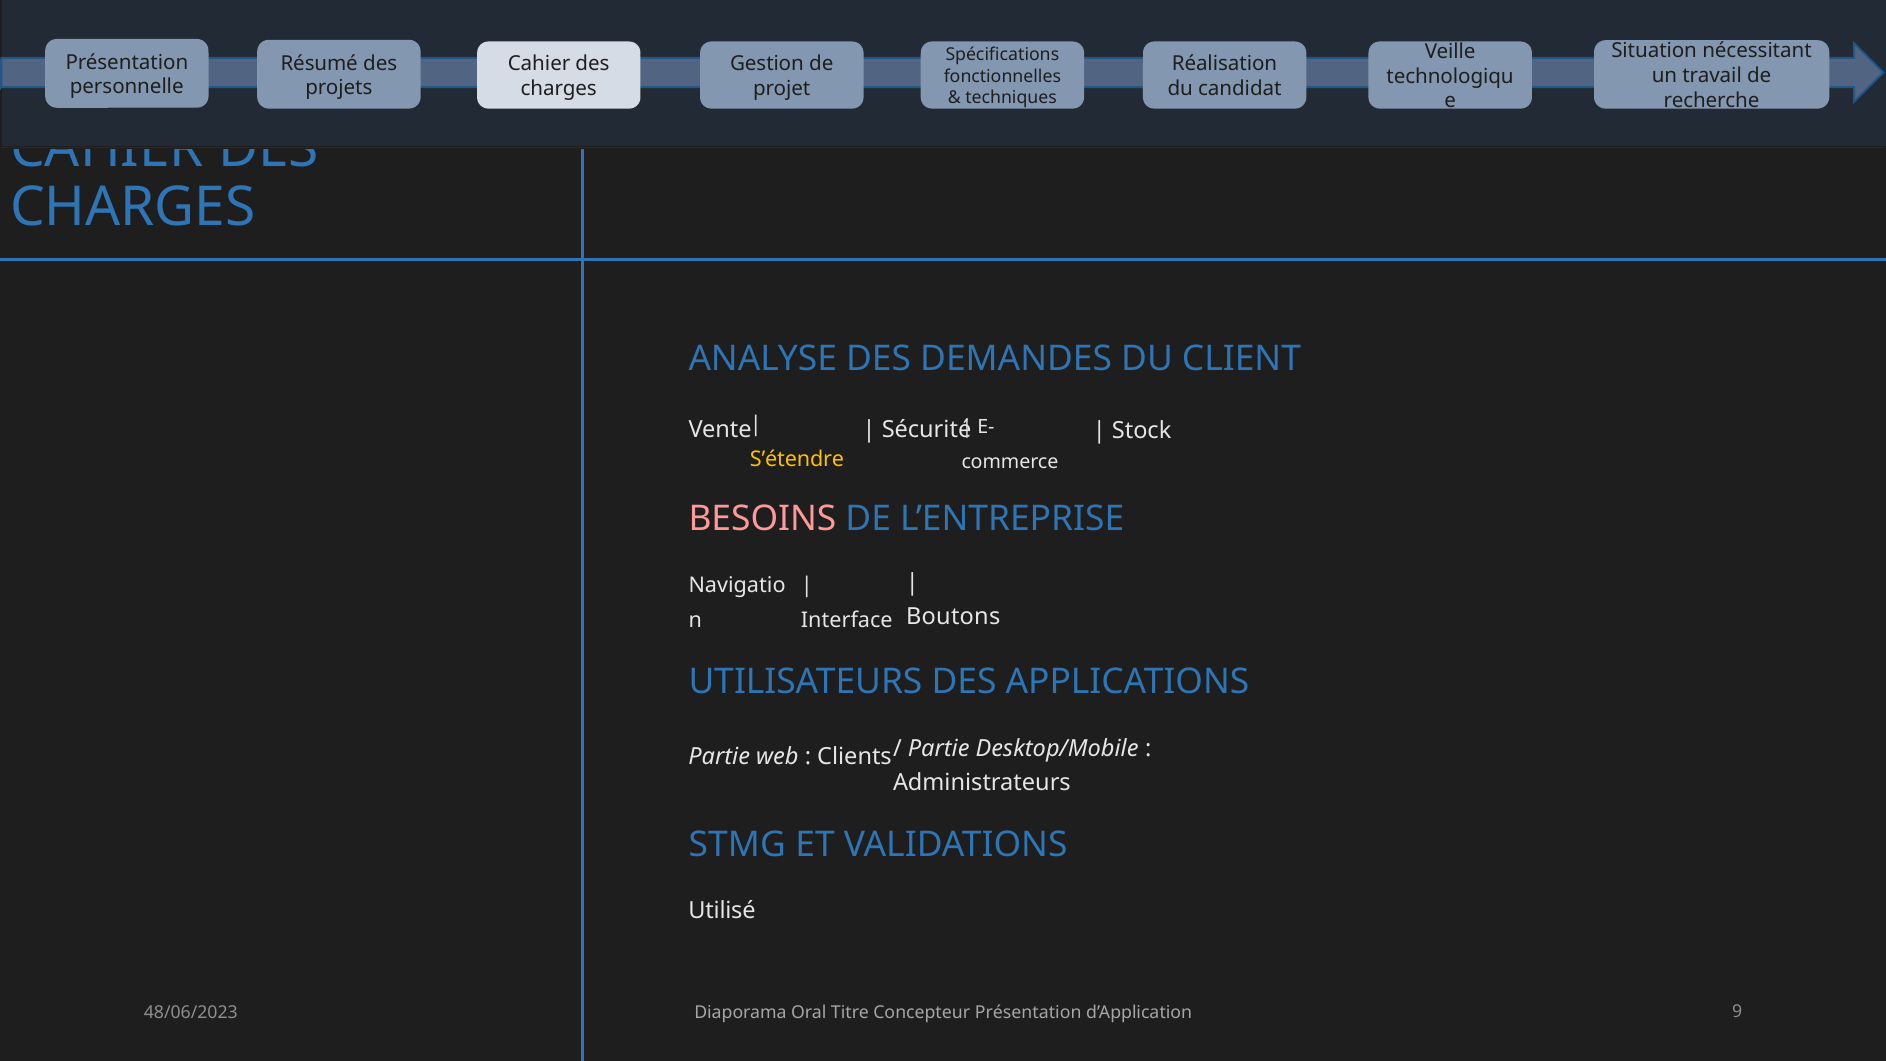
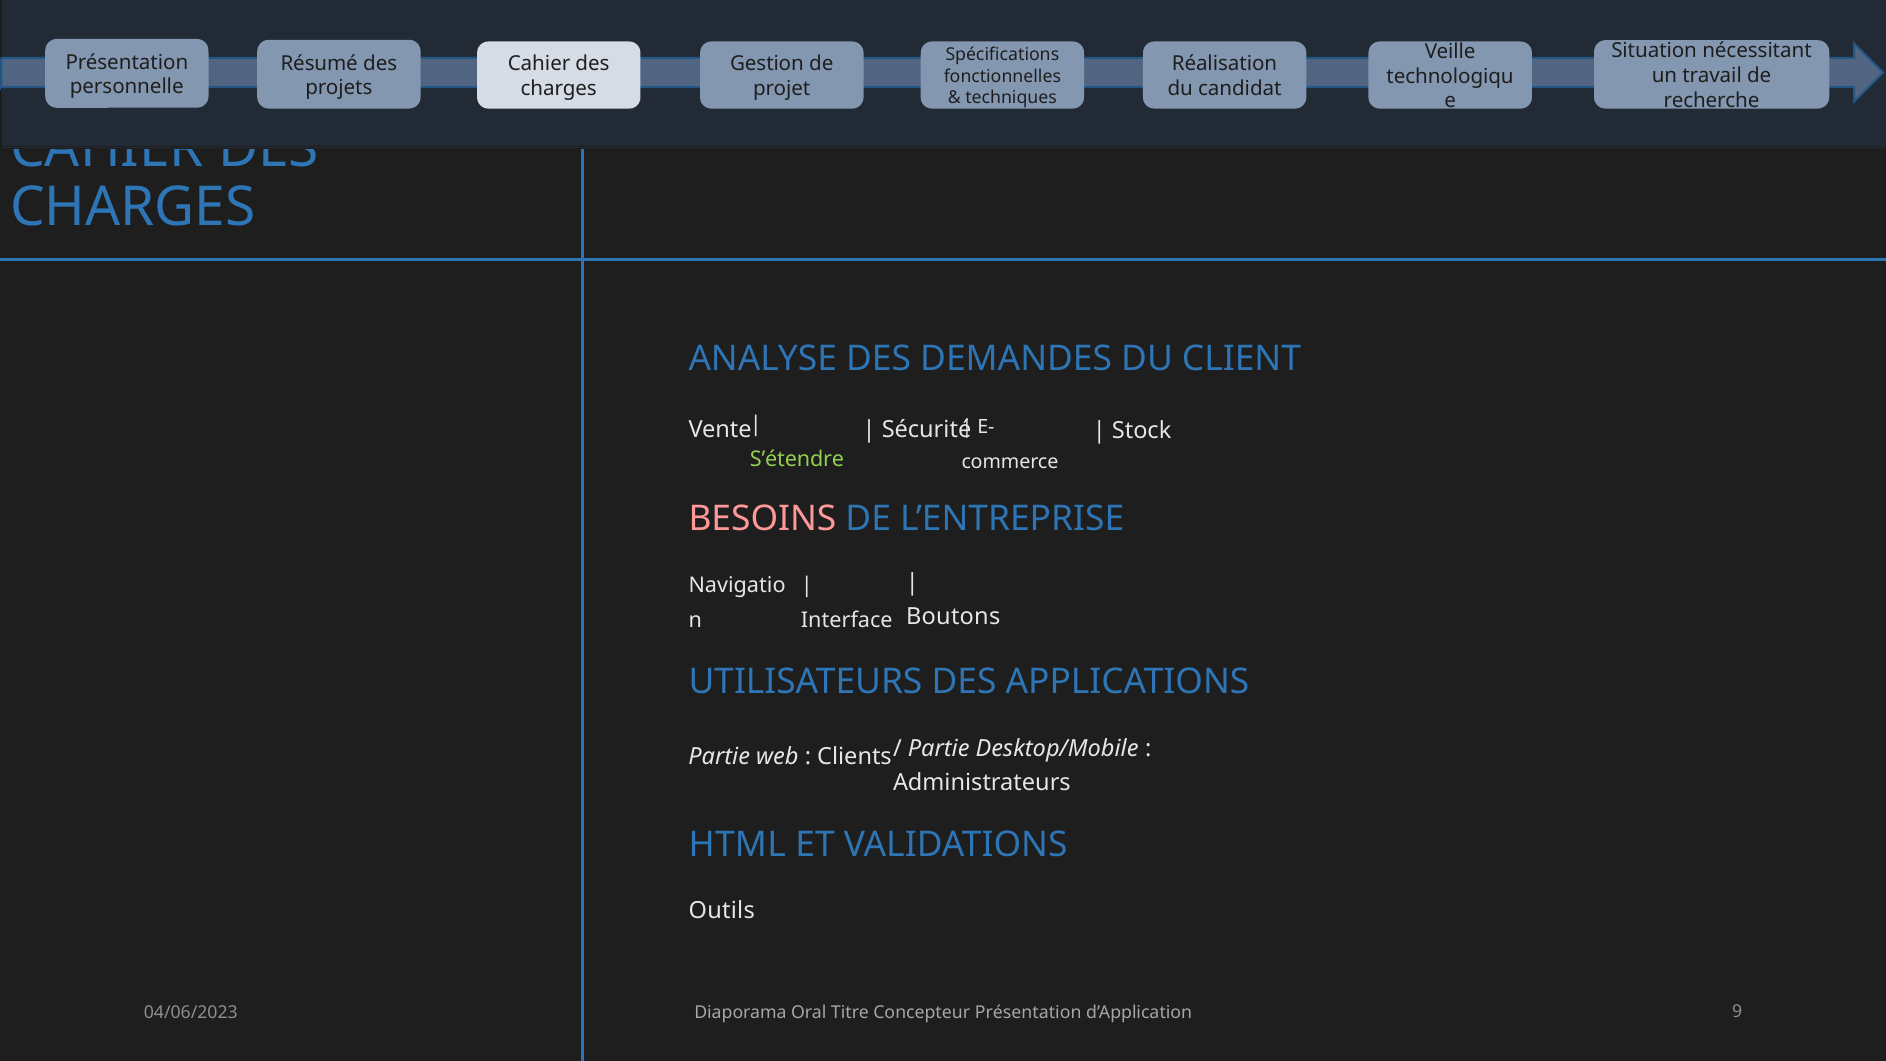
S’étendre colour: yellow -> light green (797, 459)
STMG: STMG -> HTML (737, 845)
Utilisé: Utilisé -> Outils (722, 911)
48/06/2023: 48/06/2023 -> 04/06/2023 (191, 1013)
